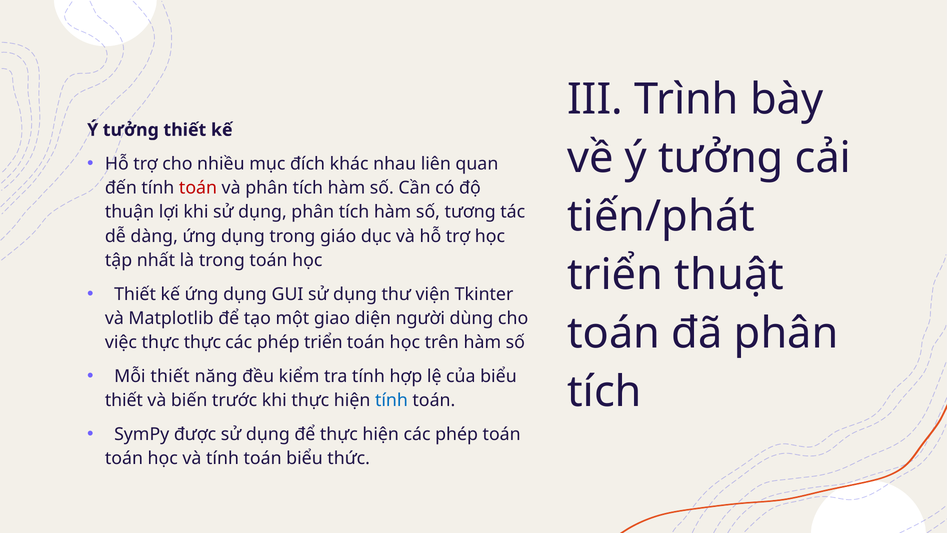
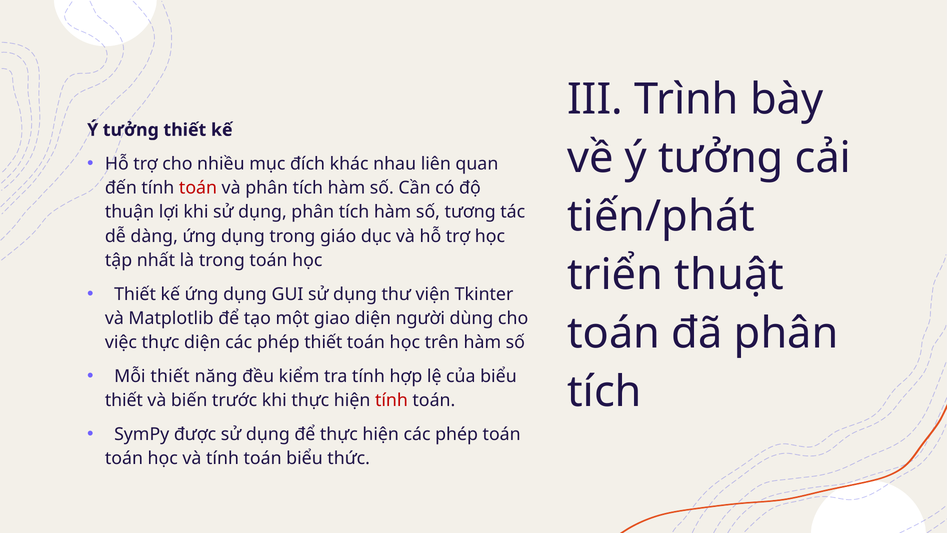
thực thực: thực -> diện (202, 342)
phép triển: triển -> thiết (323, 342)
tính colour: blue -> red (391, 400)
